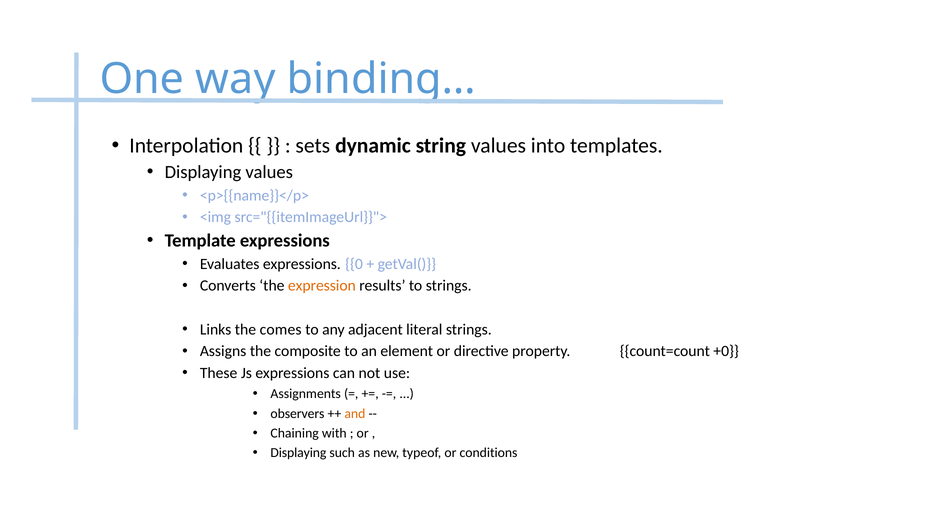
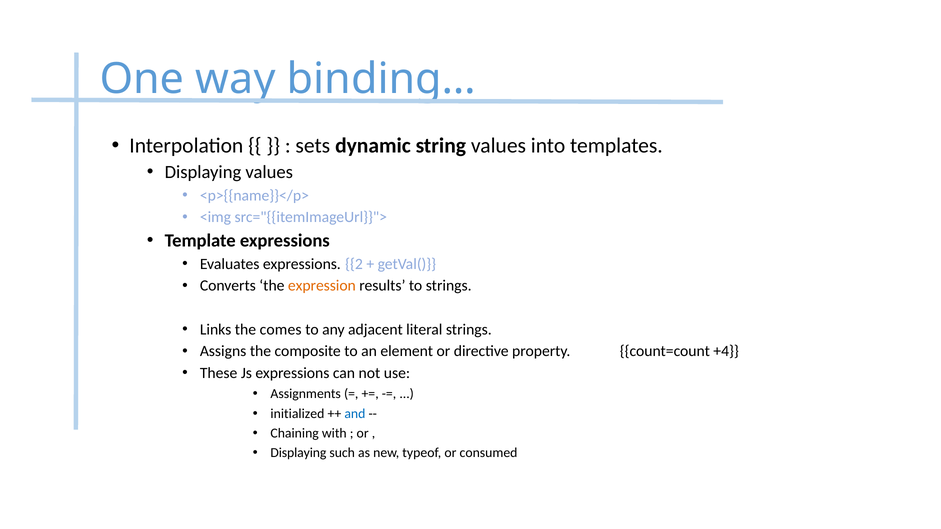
0: 0 -> 2 (354, 264)
+0: +0 -> +4 (726, 351)
observers: observers -> initialized (297, 414)
and colour: orange -> blue (355, 414)
conditions: conditions -> consumed (489, 453)
